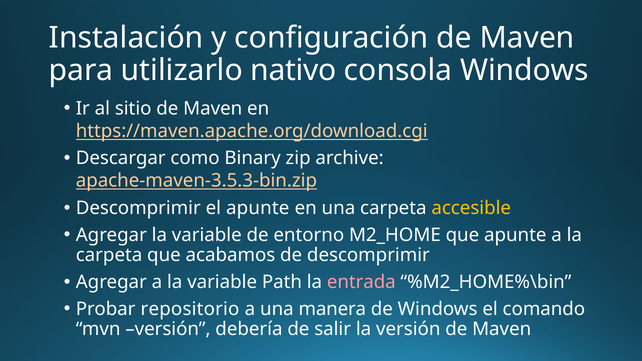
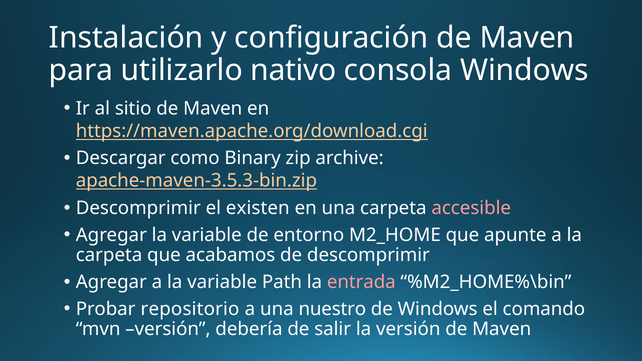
el apunte: apunte -> existen (258, 208)
accesible colour: yellow -> pink (471, 208)
manera: manera -> nuestro (332, 309)
